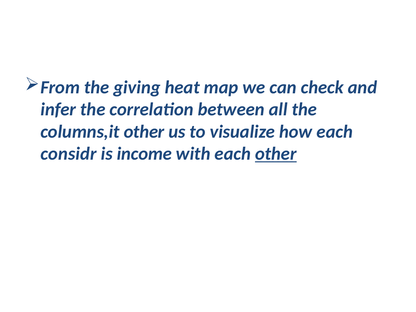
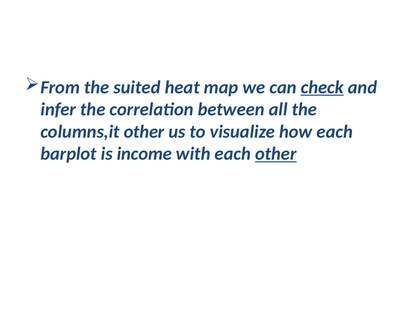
giving: giving -> suited (137, 87)
check underline: none -> present (322, 87)
considr: considr -> barplot (69, 154)
